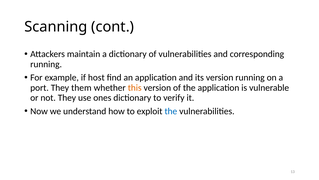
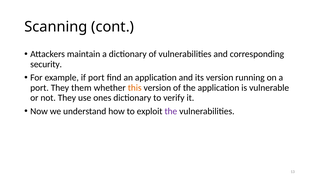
running: running -> security (46, 64)
if host: host -> port (96, 77)
the colour: blue -> purple (171, 111)
